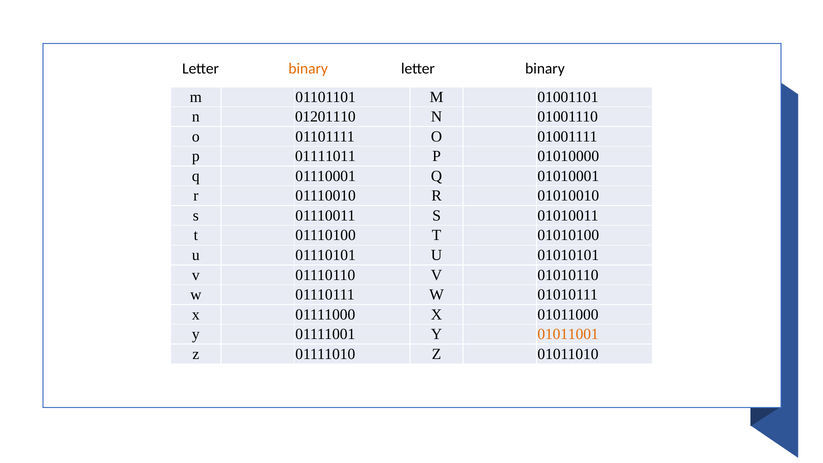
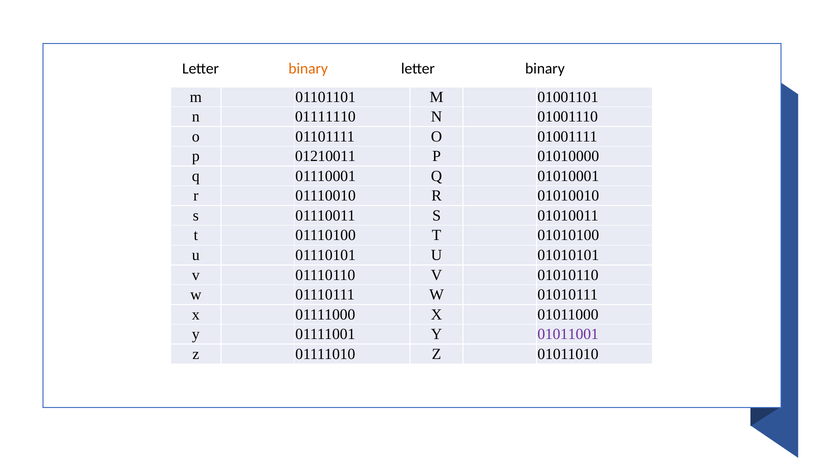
01201110: 01201110 -> 01111110 (325, 117)
01111011: 01111011 -> 01210011 (325, 156)
01011001 colour: orange -> purple (568, 334)
